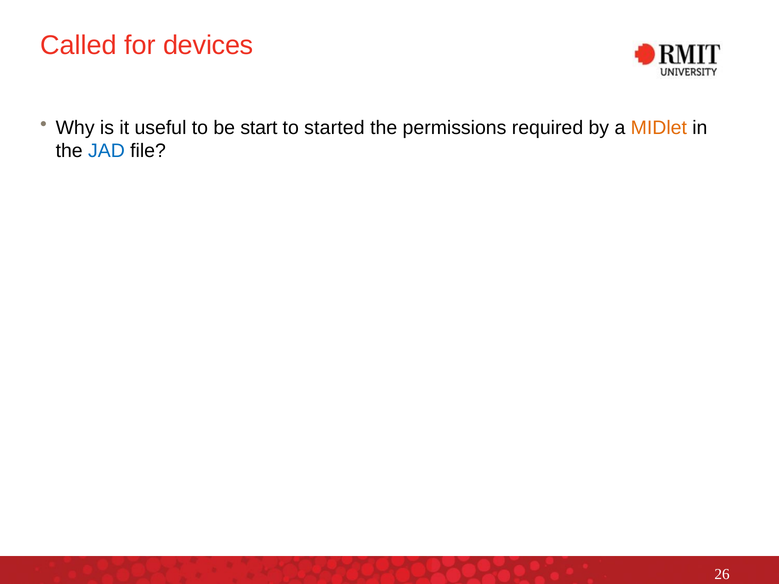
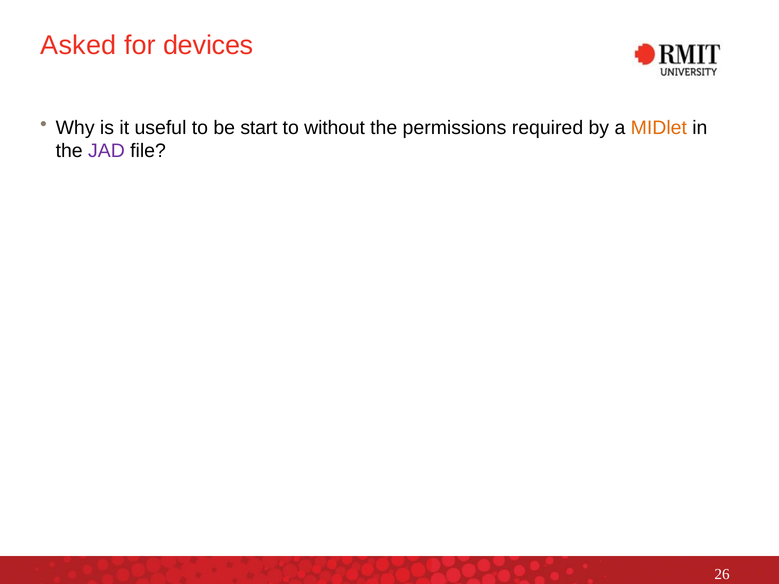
Called: Called -> Asked (78, 45)
started: started -> without (335, 128)
JAD colour: blue -> purple (106, 151)
